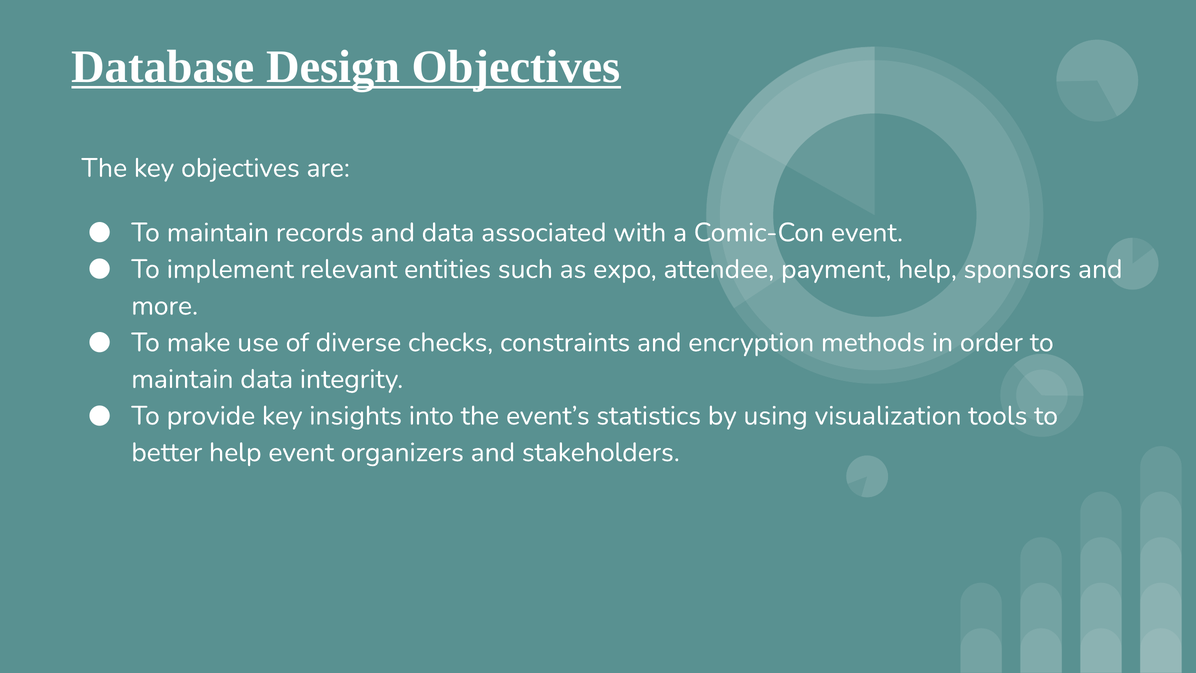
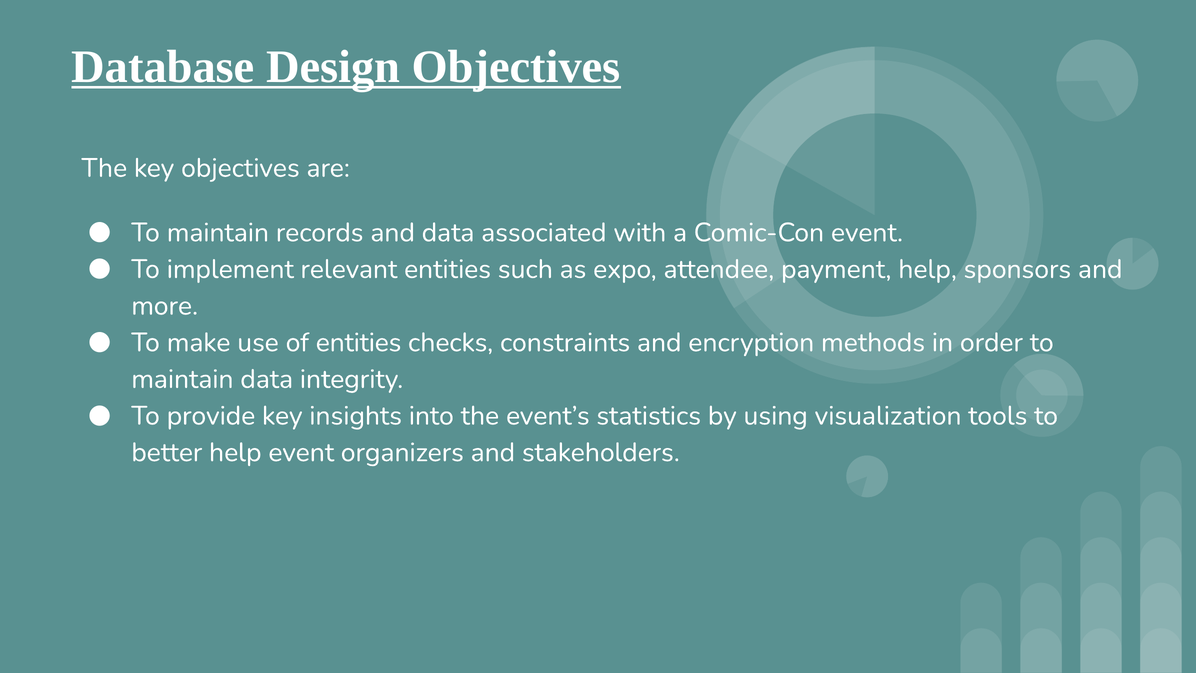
of diverse: diverse -> entities (359, 342)
